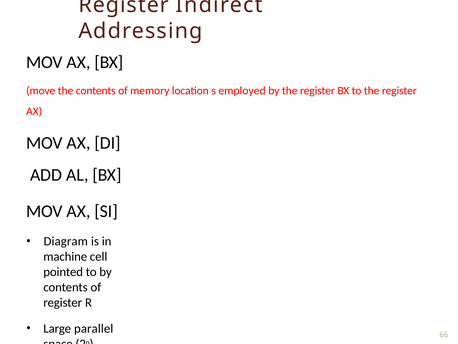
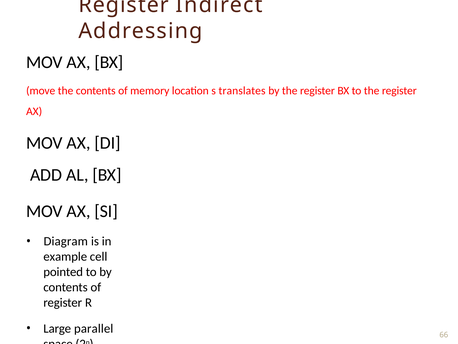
employed: employed -> translates (242, 91)
machine: machine -> example (65, 256)
